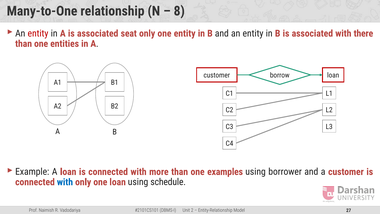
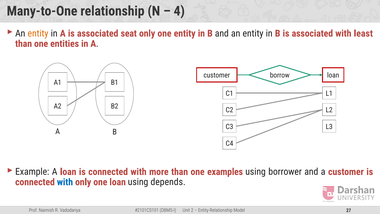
8: 8 -> 4 (179, 11)
entity colour: red -> orange (38, 33)
there: there -> least (363, 33)
schedule: schedule -> depends (168, 182)
